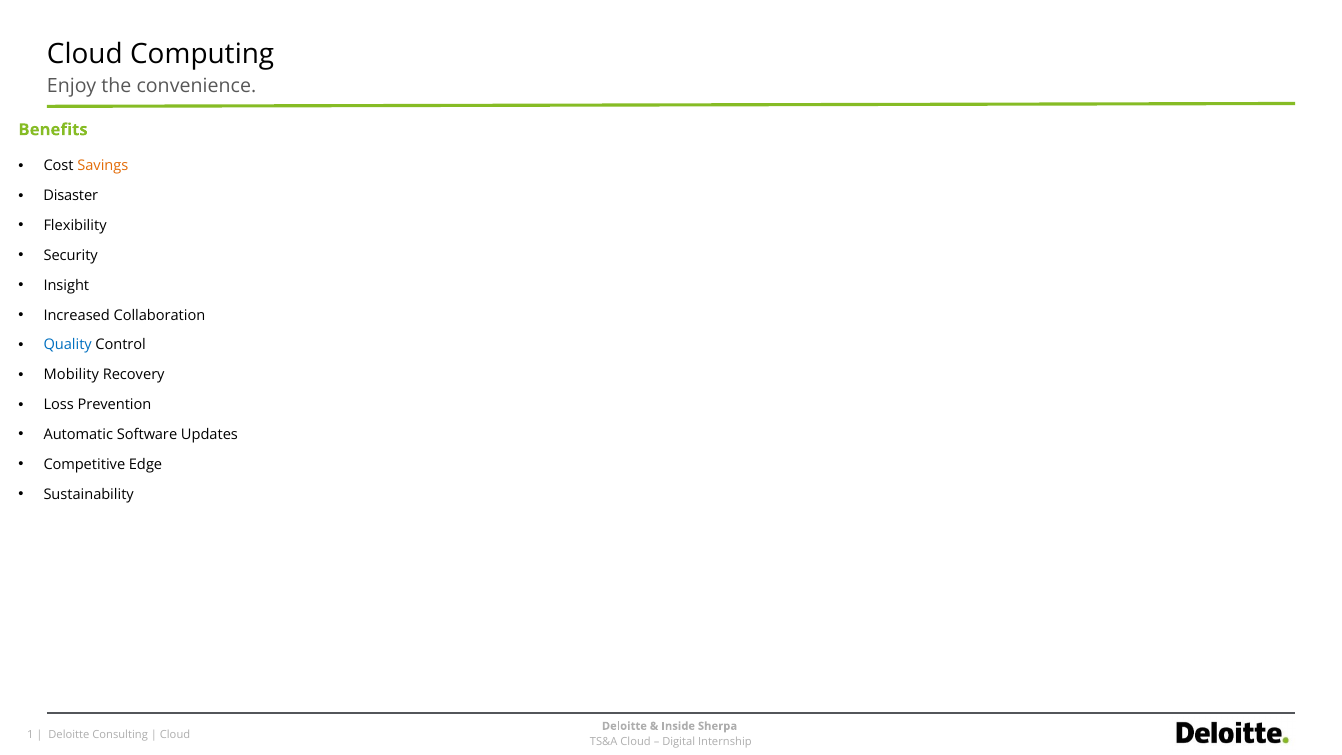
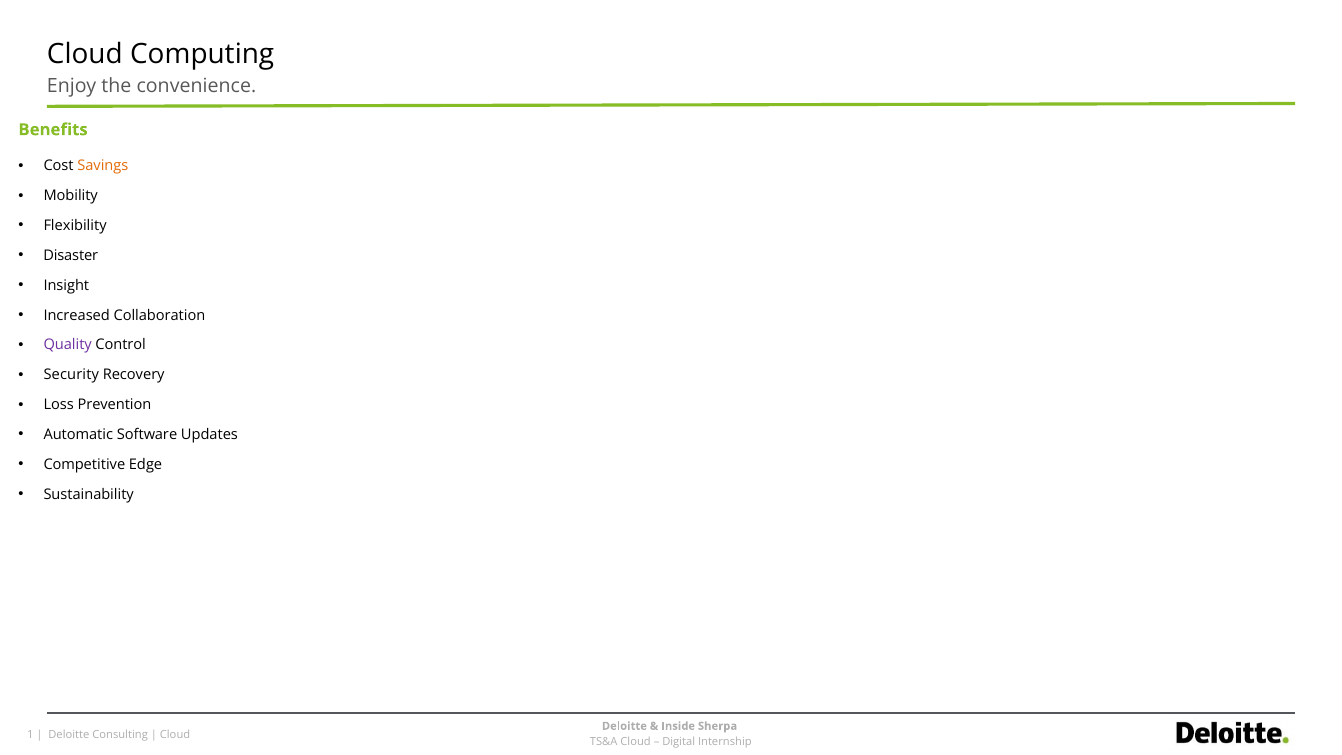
Disaster: Disaster -> Mobility (71, 196)
Security: Security -> Disaster (71, 256)
Quality colour: blue -> purple (68, 345)
Mobility: Mobility -> Security (71, 375)
